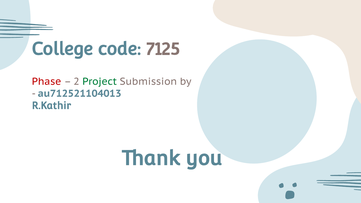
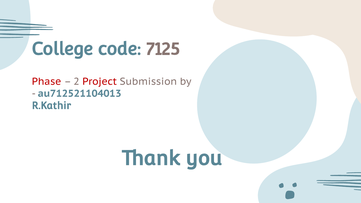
Project colour: green -> red (100, 82)
